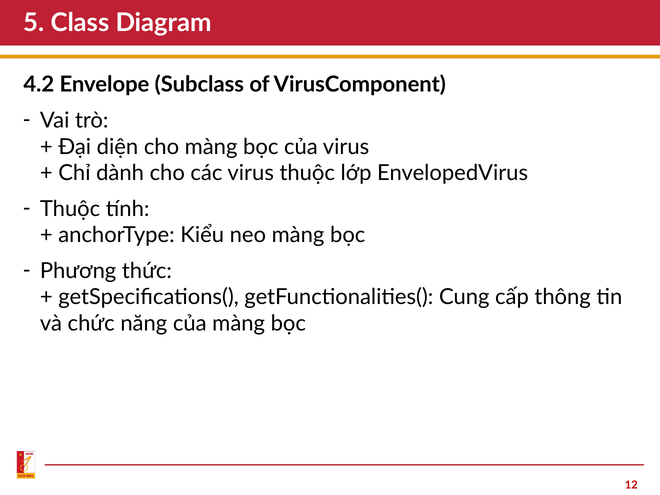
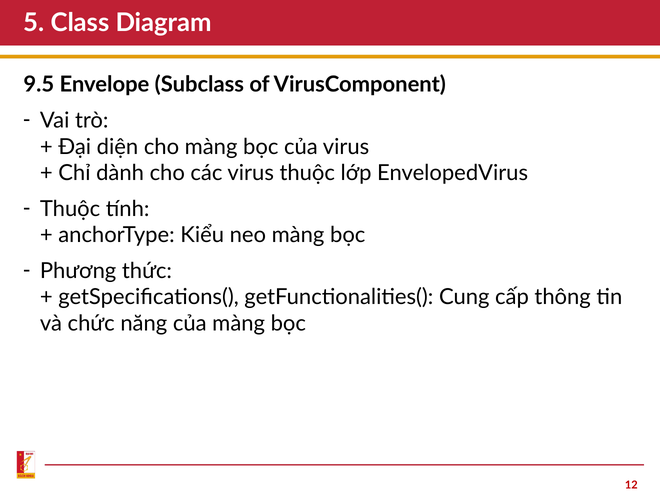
4.2: 4.2 -> 9.5 (39, 85)
